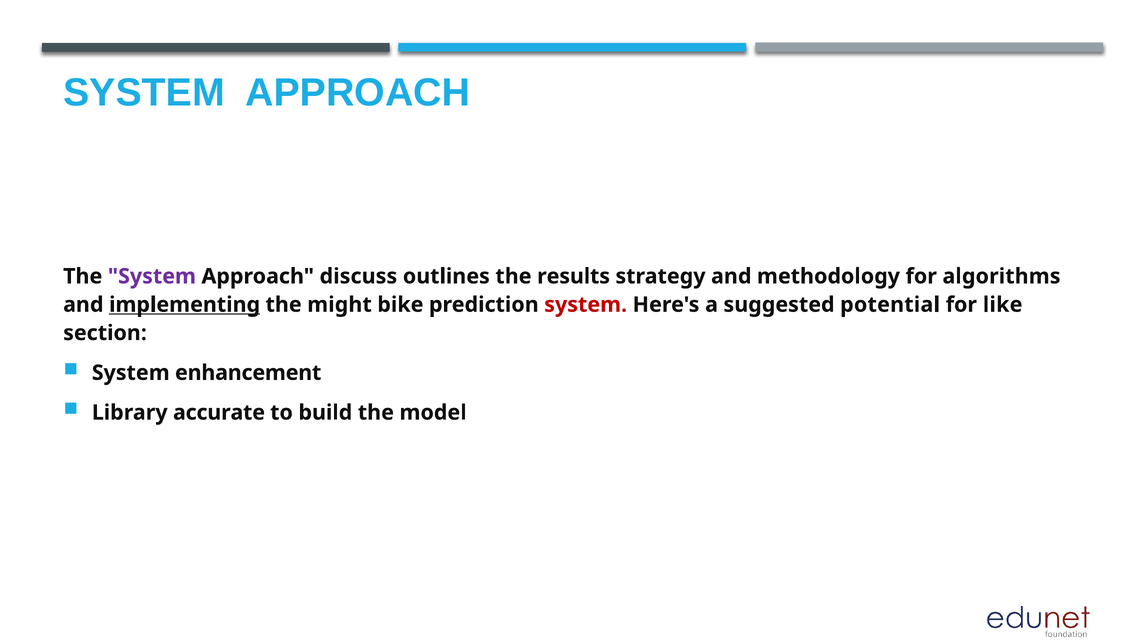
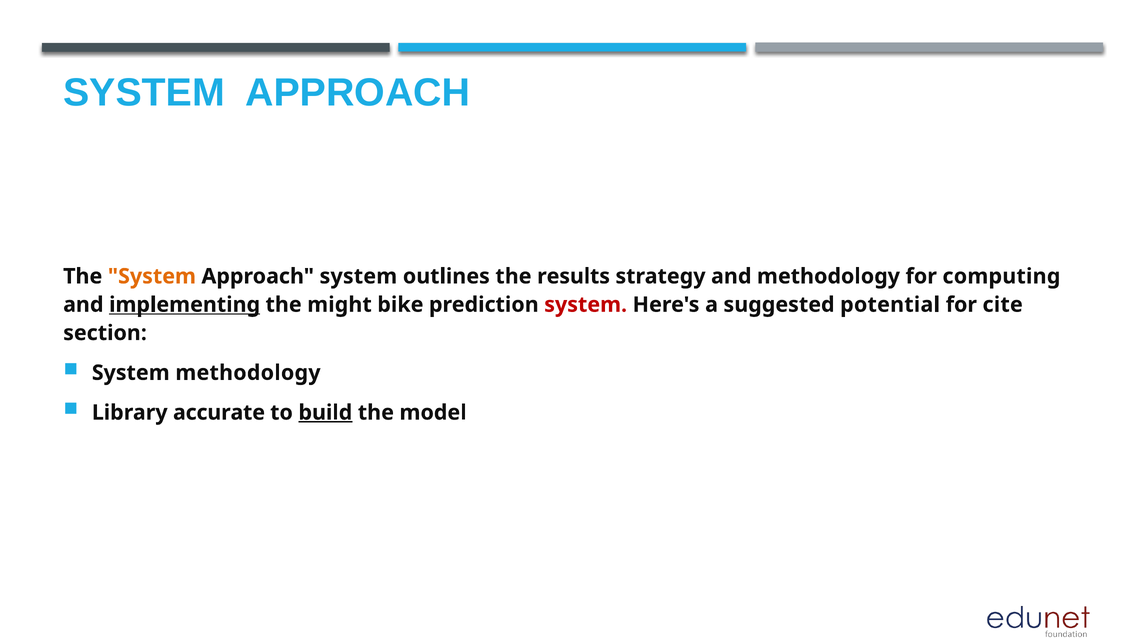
System colour: purple -> orange (152, 276)
Approach discuss: discuss -> system (358, 276)
algorithms: algorithms -> computing (1001, 276)
like: like -> cite (1003, 305)
System enhancement: enhancement -> methodology (248, 373)
build underline: none -> present (325, 413)
